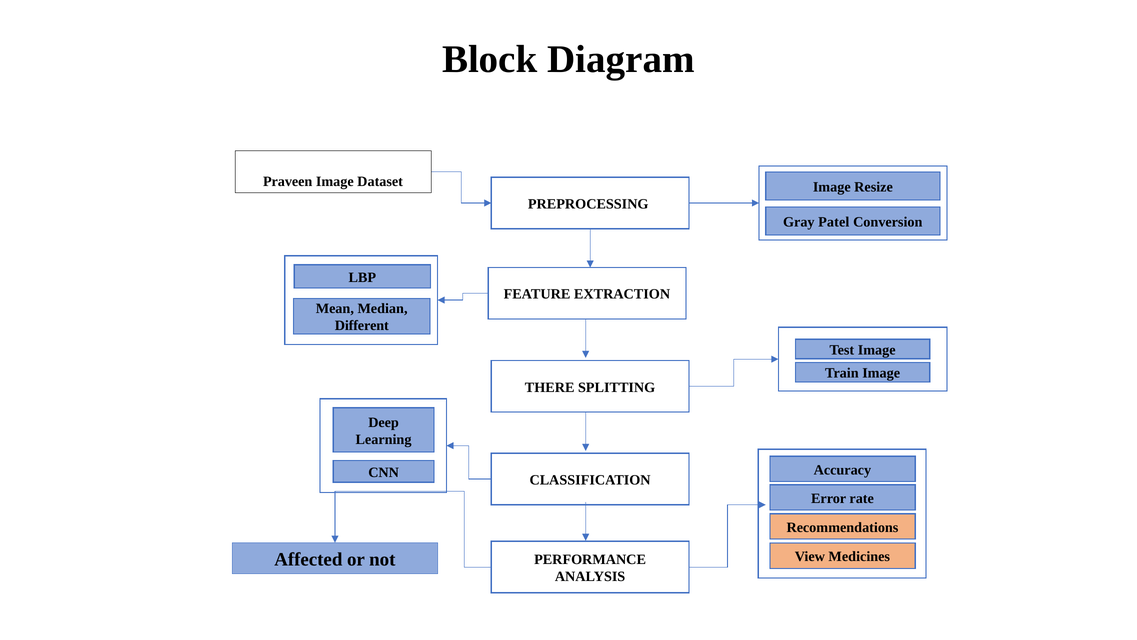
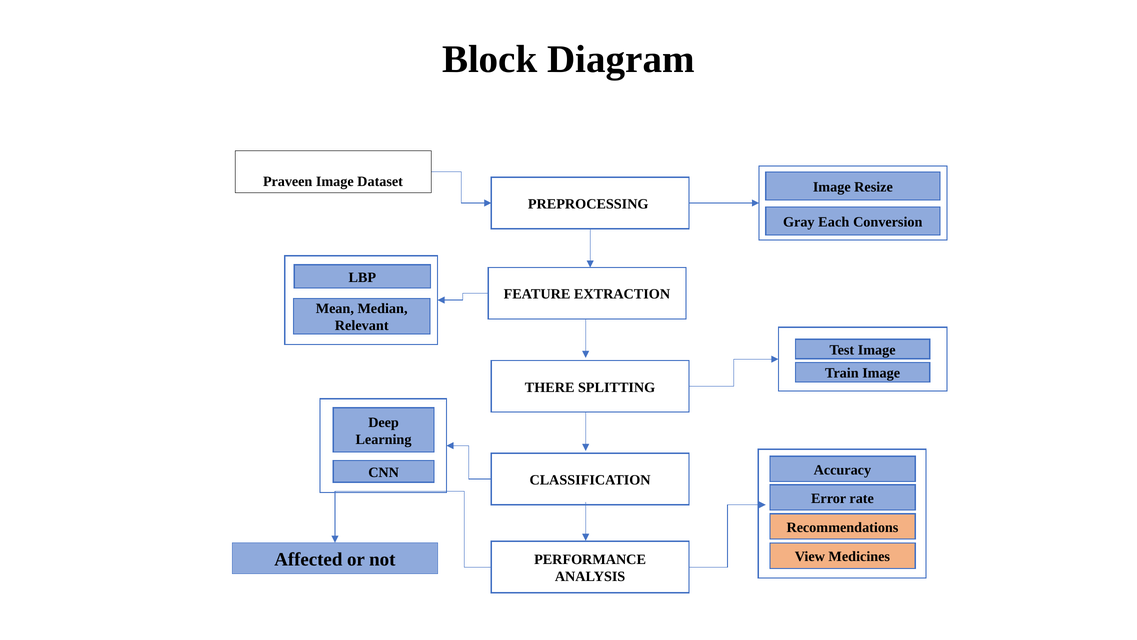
Patel: Patel -> Each (834, 222)
Different: Different -> Relevant (362, 326)
